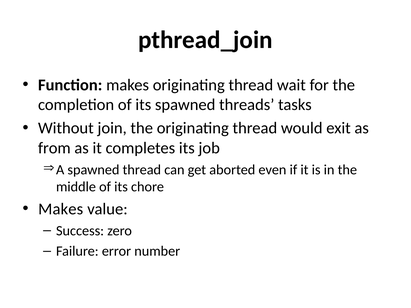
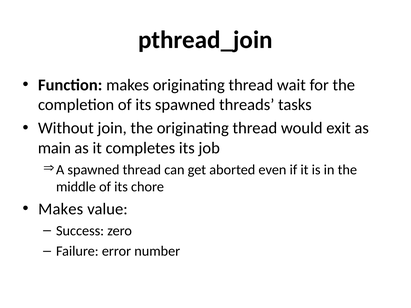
from: from -> main (54, 148)
